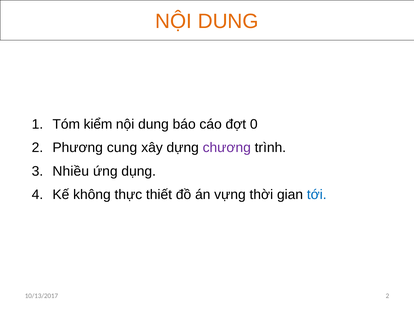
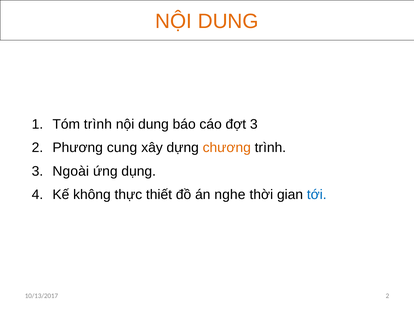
Tóm kiểm: kiểm -> trình (98, 124)
đợt 0: 0 -> 3 (254, 124)
chương colour: purple -> orange (227, 148)
Nhiều: Nhiều -> Ngoài (71, 171)
vựng: vựng -> nghe (230, 195)
